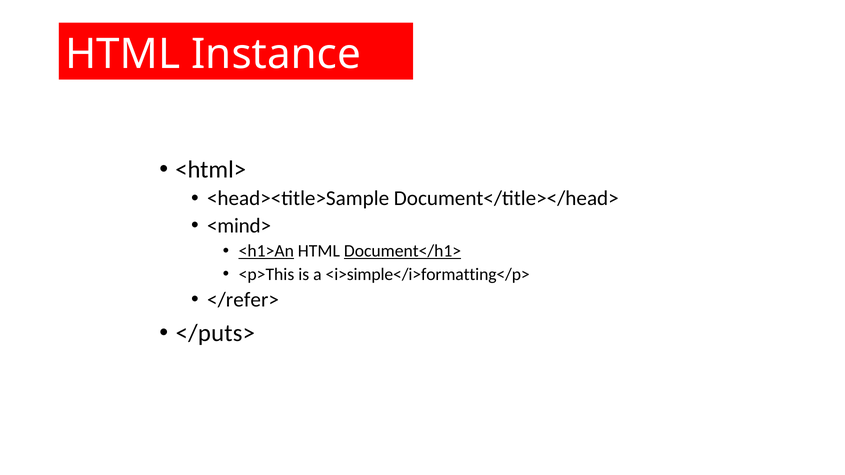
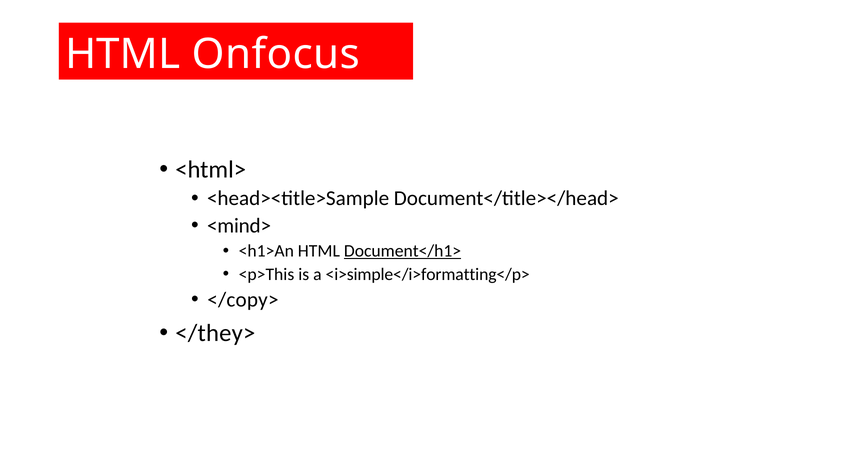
Instance: Instance -> Onfocus (276, 54)
<h1>An underline: present -> none (266, 251)
</refer>: </refer> -> </copy> (243, 300)
</puts>: </puts> -> </they> (215, 333)
